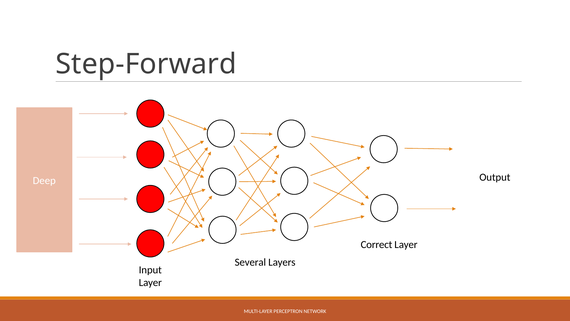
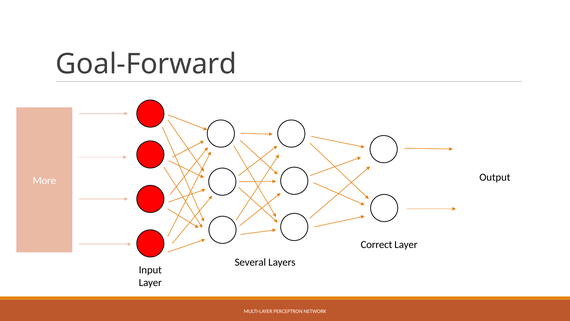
Step-Forward: Step-Forward -> Goal-Forward (146, 64)
Deep: Deep -> More (44, 180)
